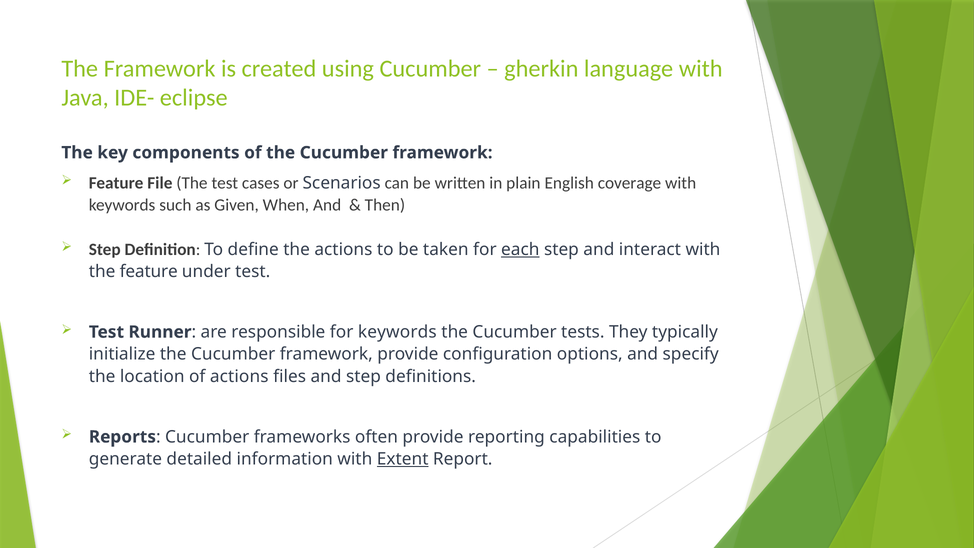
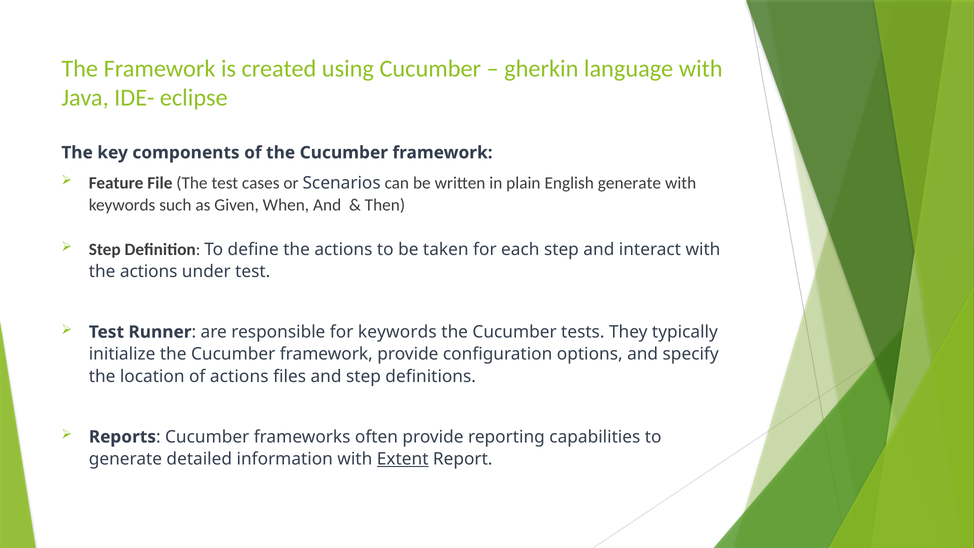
English coverage: coverage -> generate (629, 183)
each underline: present -> none (520, 249)
feature: feature -> actions (149, 271)
